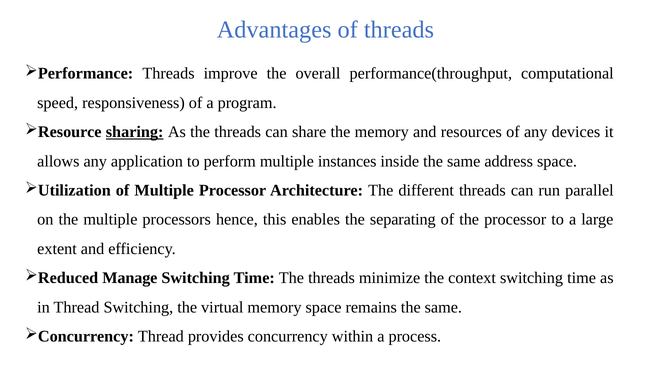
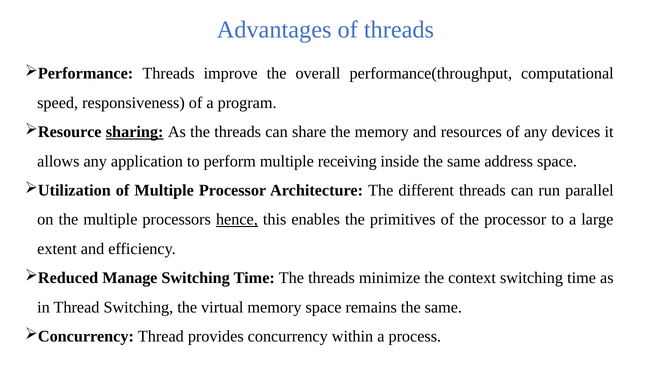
instances: instances -> receiving (347, 161)
hence underline: none -> present (237, 219)
separating: separating -> primitives (403, 219)
